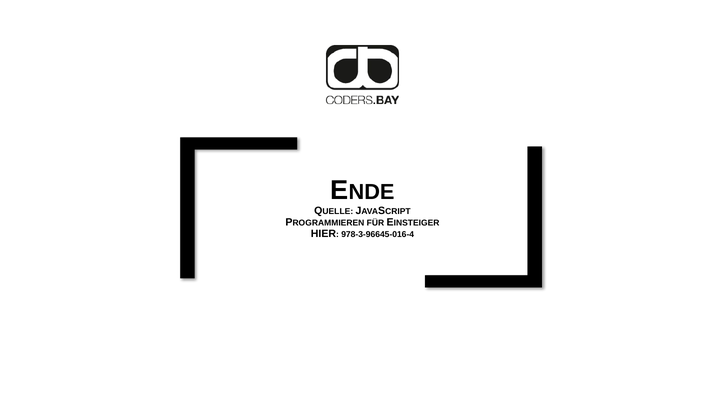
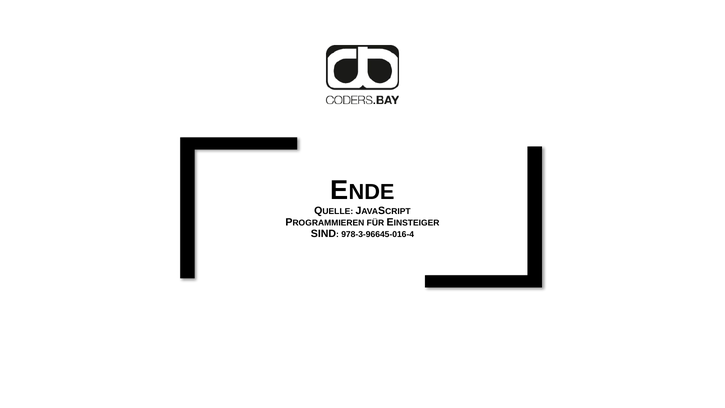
HIER: HIER -> SIND (323, 234)
